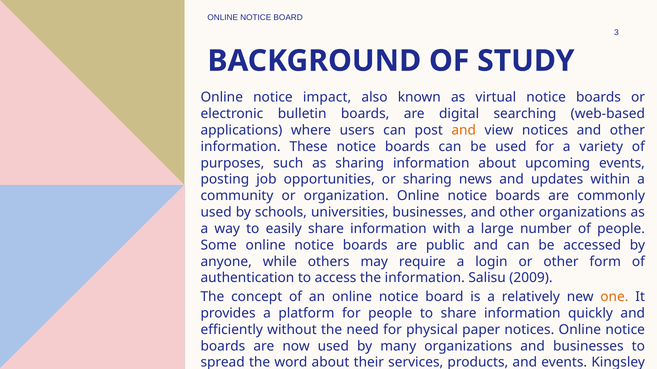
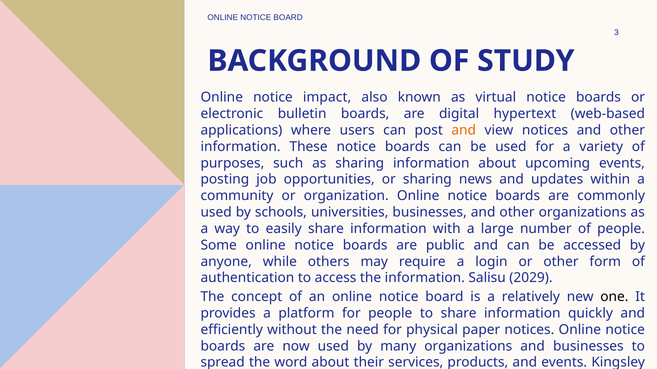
searching: searching -> hypertext (525, 114)
2009: 2009 -> 2029 (531, 278)
one colour: orange -> black (614, 297)
